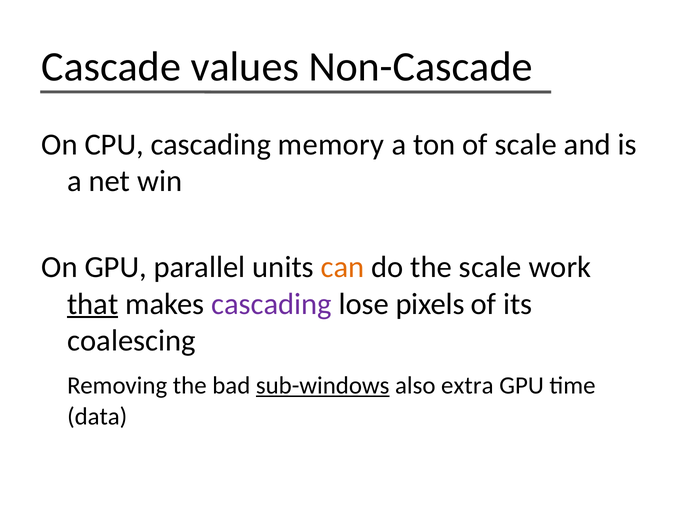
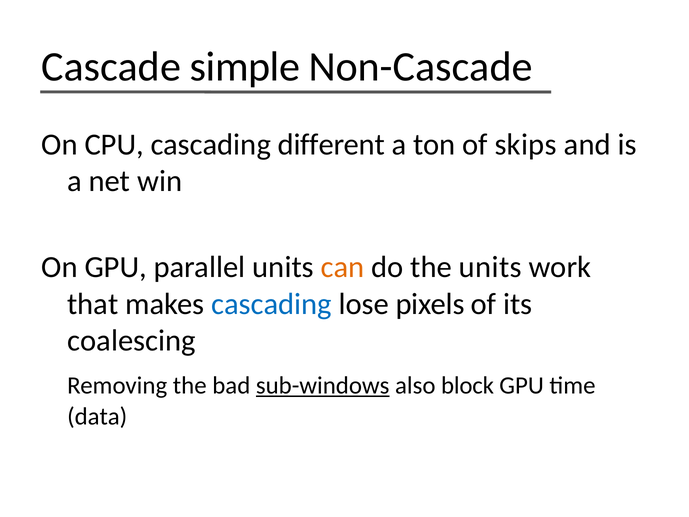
values: values -> simple (245, 67)
memory: memory -> different (331, 145)
of scale: scale -> skips (526, 145)
the scale: scale -> units (490, 267)
that underline: present -> none (93, 304)
cascading colour: purple -> blue (272, 304)
extra: extra -> block (468, 385)
